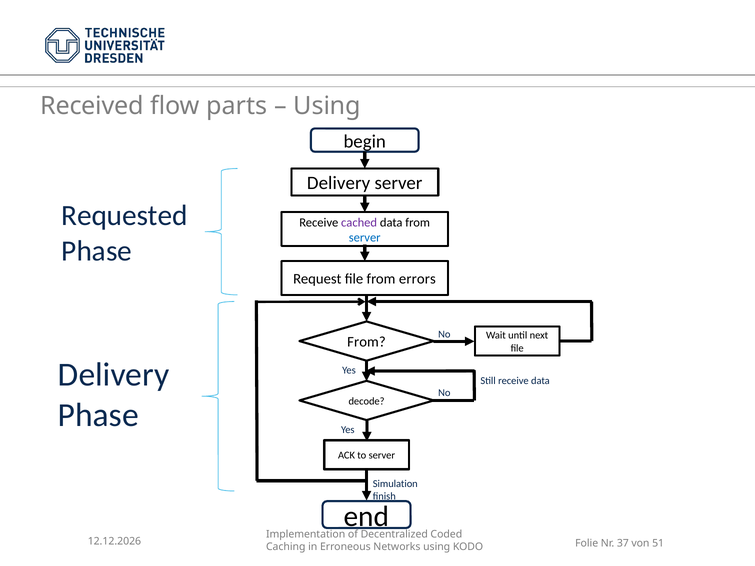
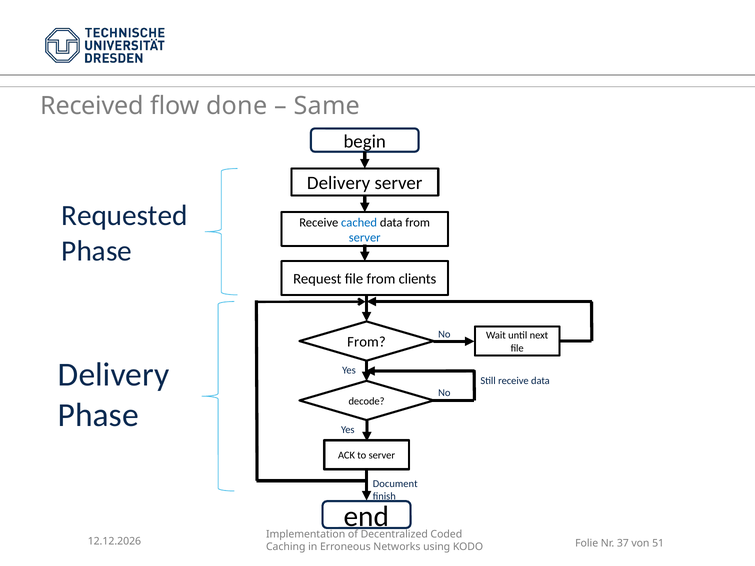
parts: parts -> done (237, 106)
Using: Using -> Same (327, 106)
cached colour: purple -> blue (359, 222)
errors: errors -> clients (418, 279)
Simulation: Simulation -> Document (395, 484)
